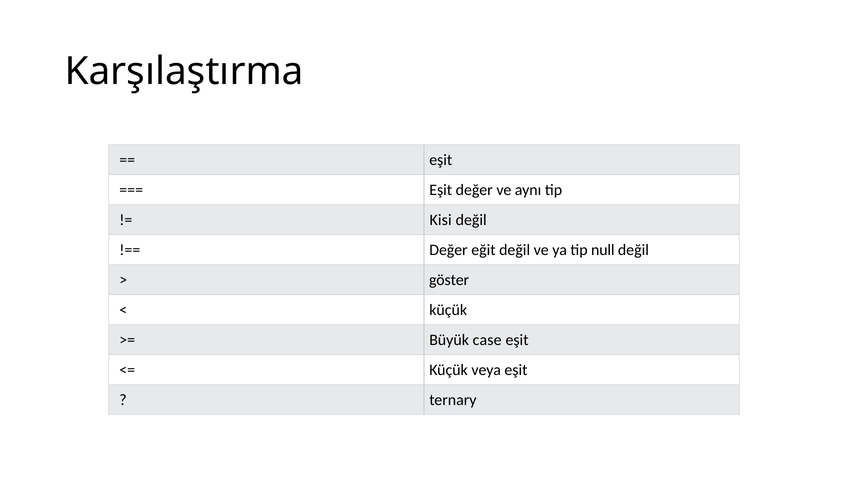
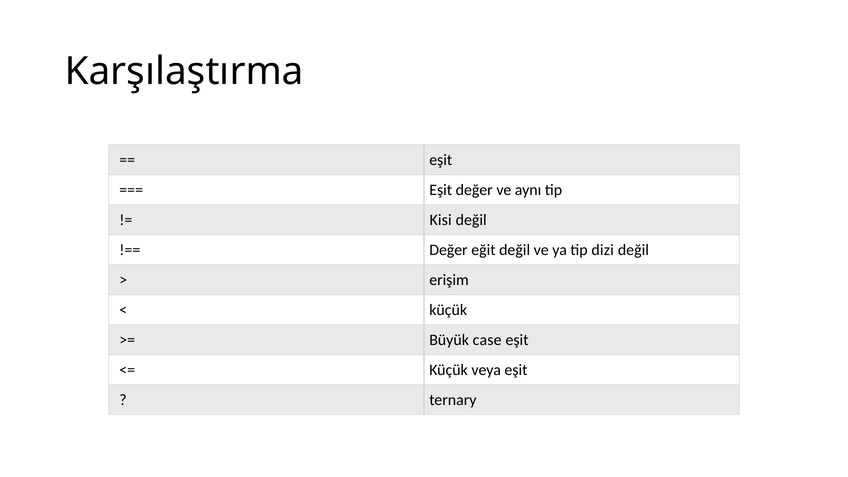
null: null -> dizi (603, 250)
göster: göster -> erişim (449, 280)
